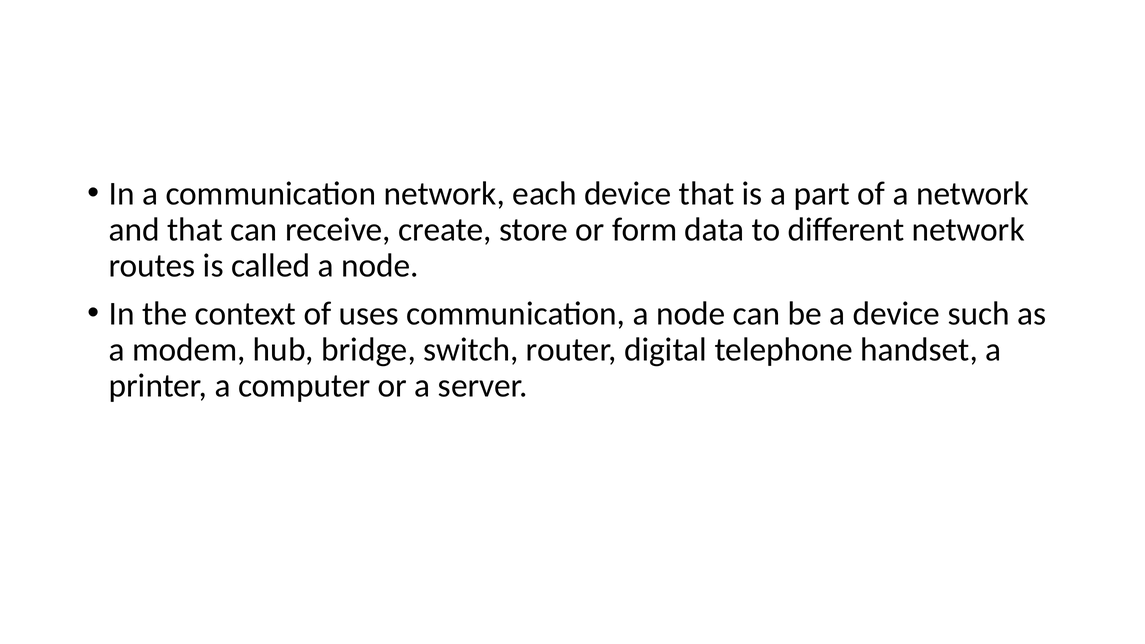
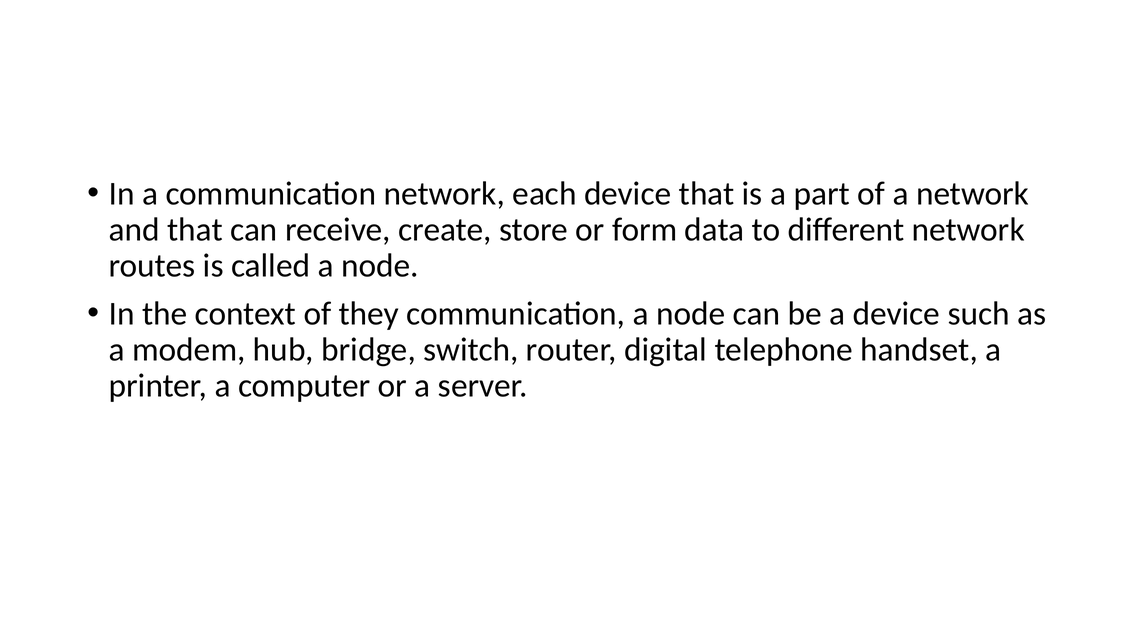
uses: uses -> they (369, 314)
